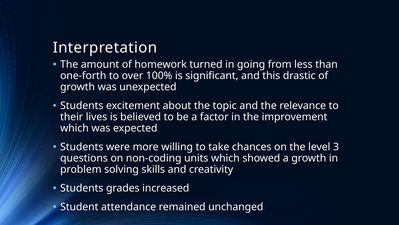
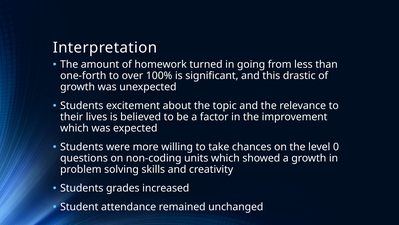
3: 3 -> 0 (336, 147)
